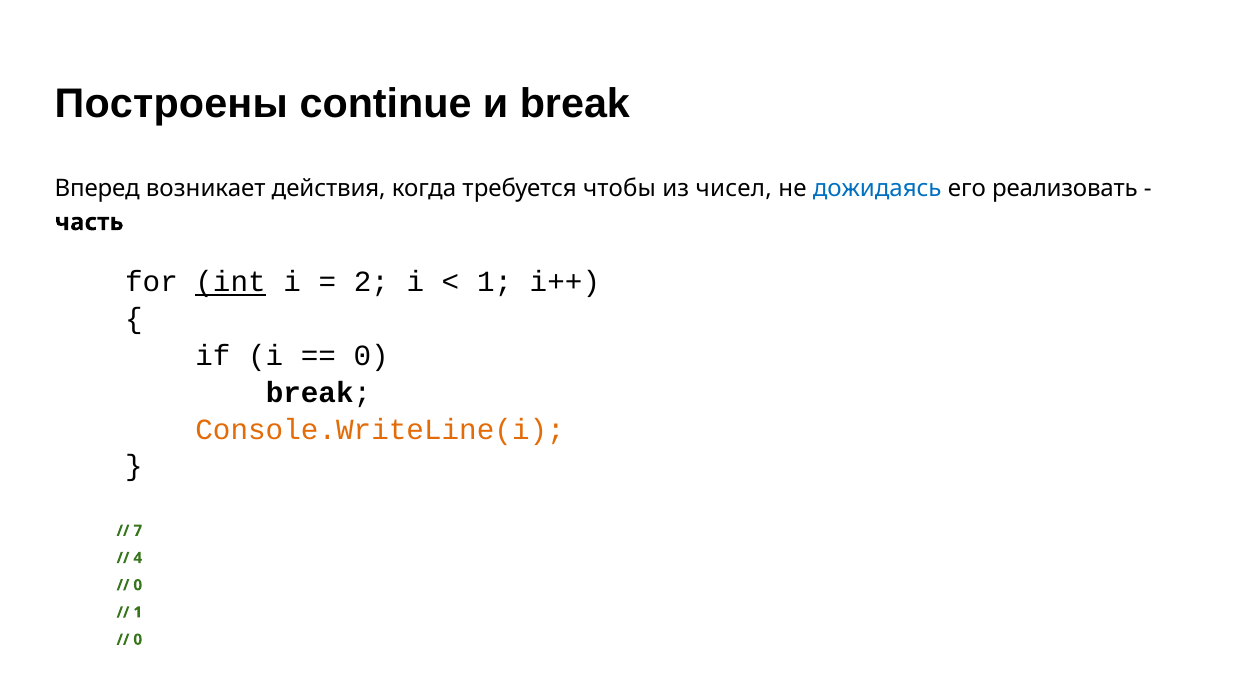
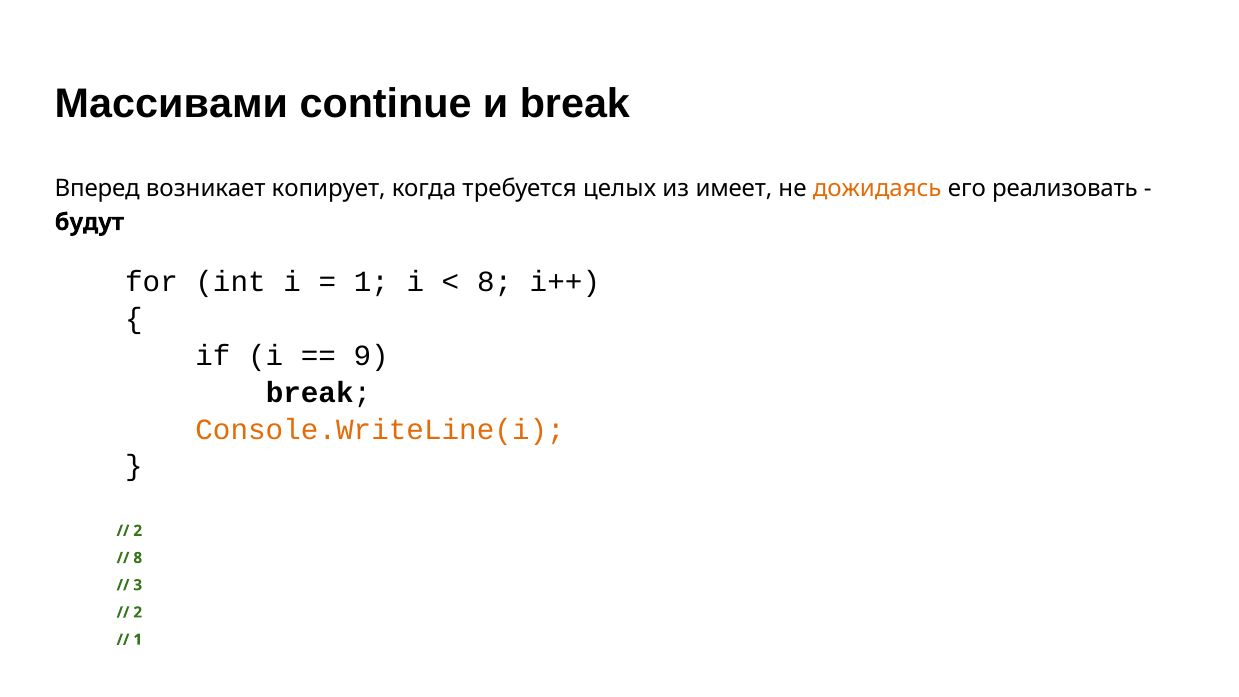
Построены: Построены -> Массивами (171, 104)
действия: действия -> копирует (329, 189)
чтобы: чтобы -> целых (620, 189)
чисел: чисел -> имеет (734, 189)
дожидаясь colour: blue -> orange (877, 189)
часть: часть -> будут (89, 222)
int underline: present -> none (231, 282)
2: 2 -> 1 (371, 282)
1: 1 -> 8 (495, 282)
0: 0 -> 9 (371, 356)
7: 7 -> 2 (138, 531)
4: 4 -> 8 (138, 558)
0: 0 -> 3 (138, 585)
1: 1 -> 2 (138, 612)
0: 0 -> 1 (138, 640)
